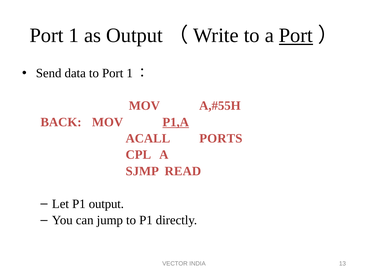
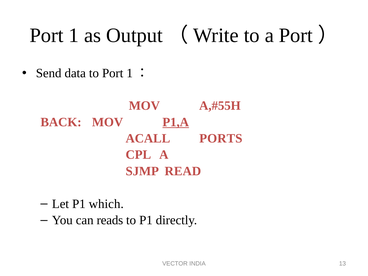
Port underline: present -> none (296, 35)
P1 output: output -> which (106, 204)
jump: jump -> reads (110, 220)
